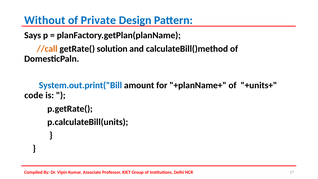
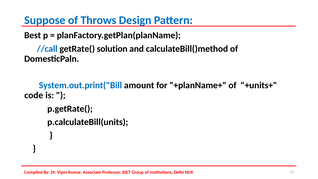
Without: Without -> Suppose (45, 20)
Private: Private -> Throws (98, 20)
Says: Says -> Best (33, 35)
//call colour: orange -> blue (47, 49)
